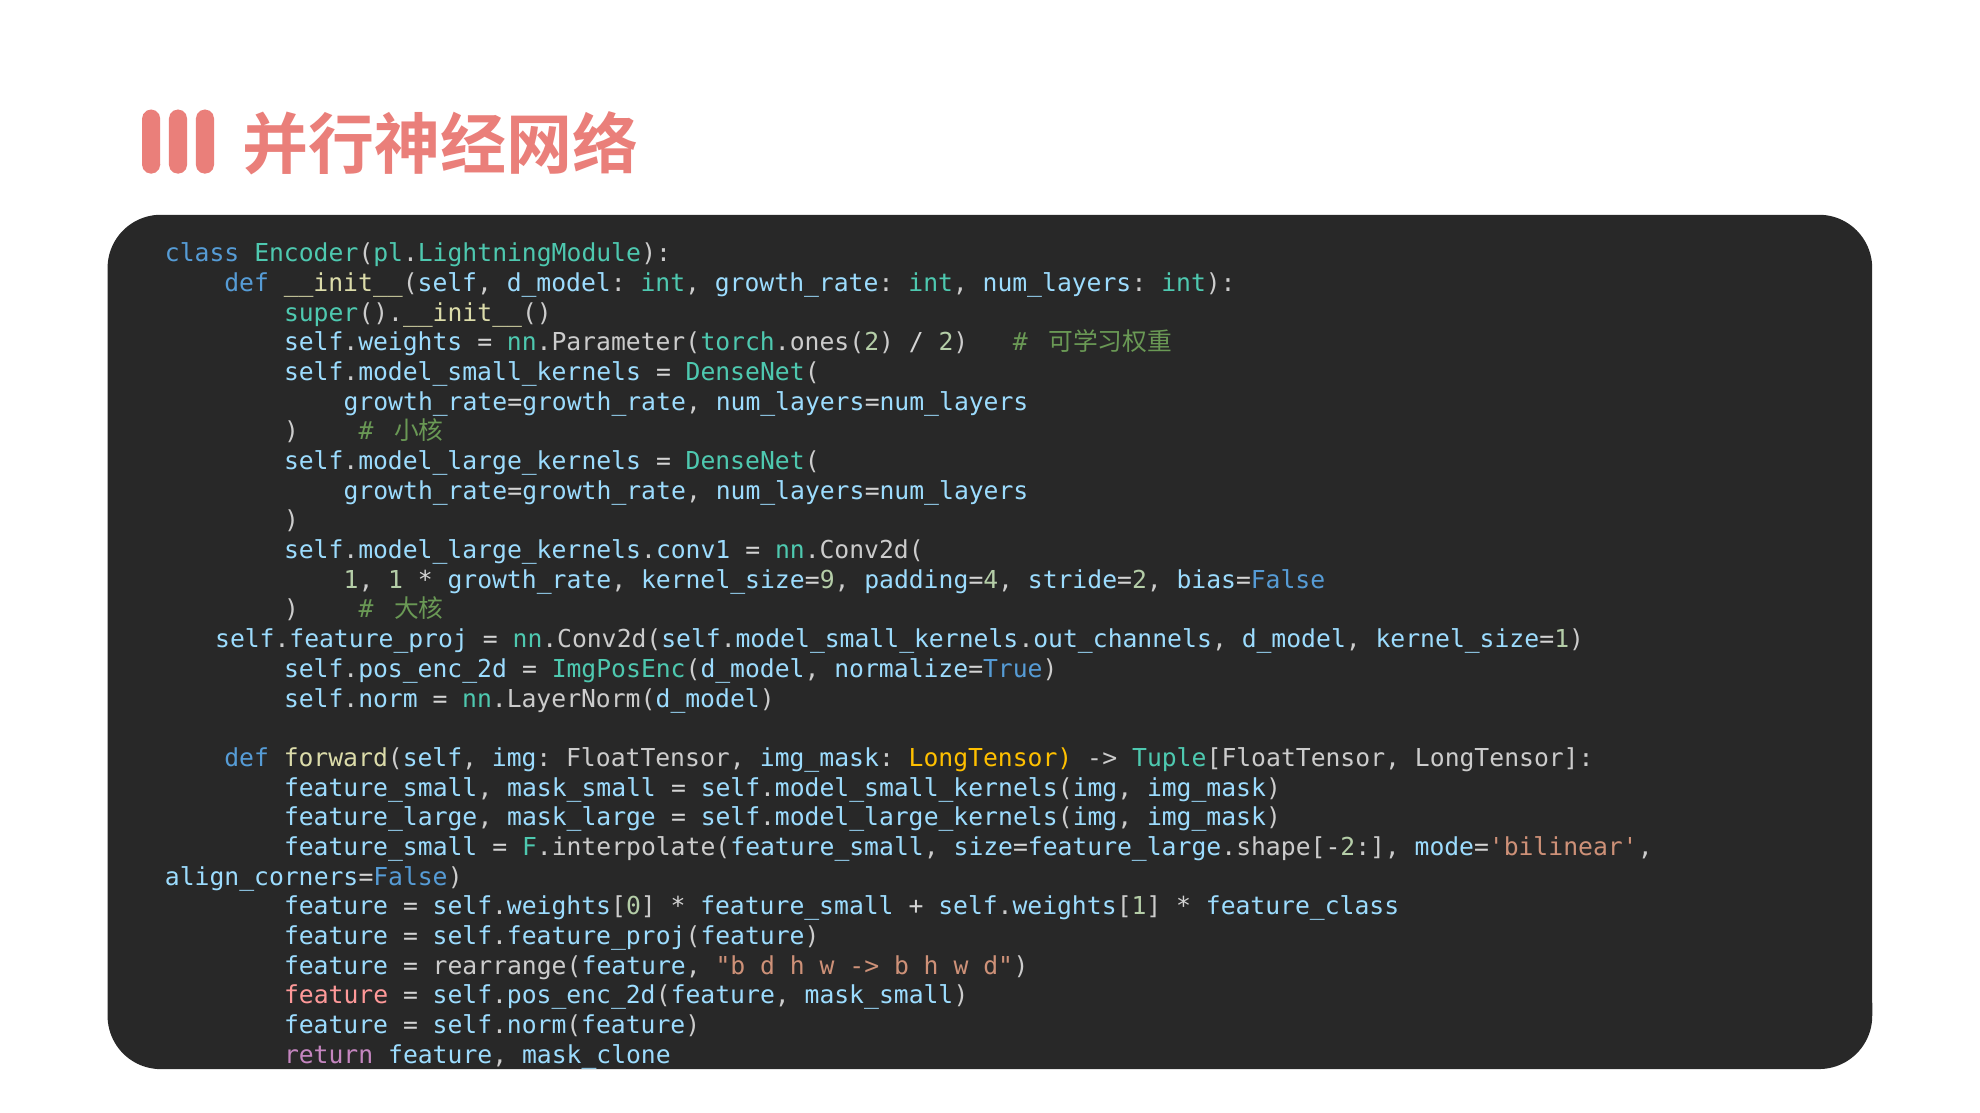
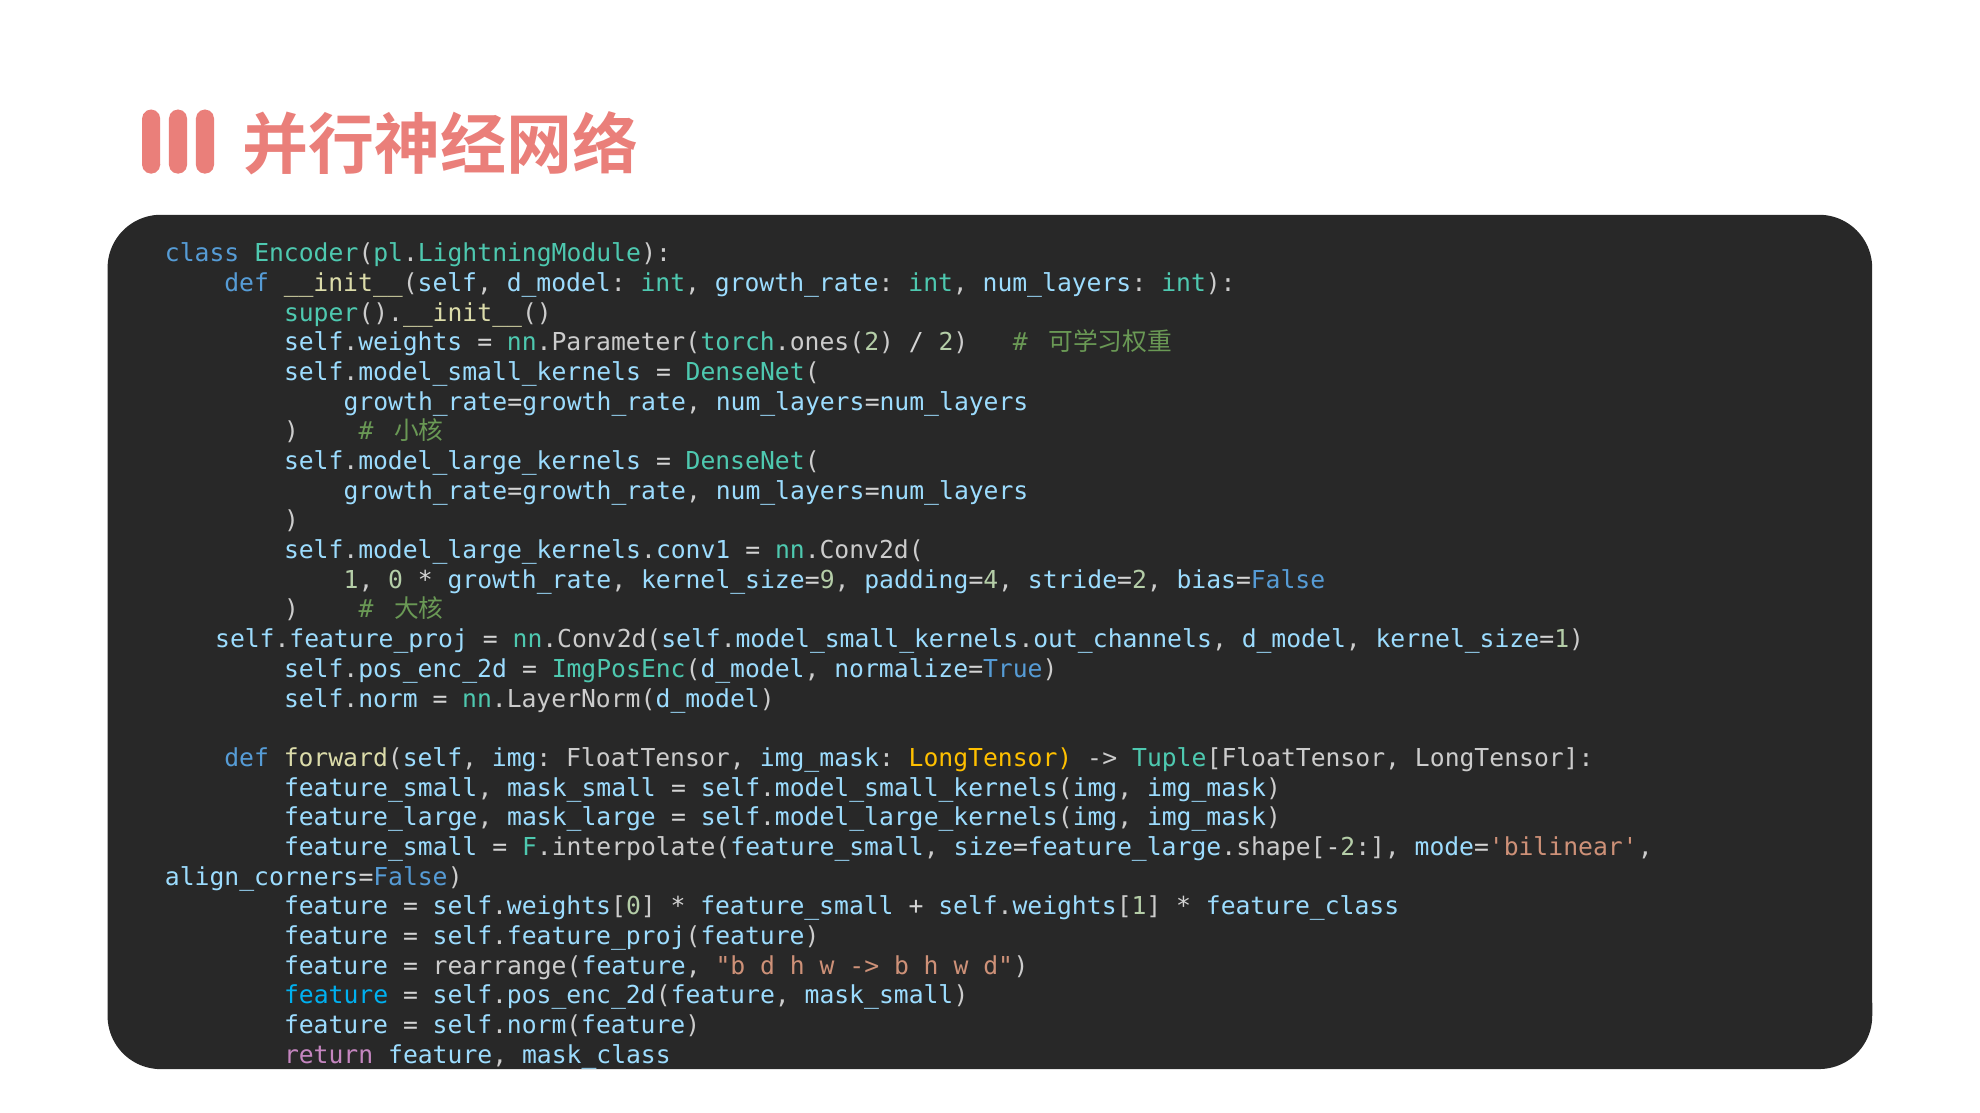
1 1: 1 -> 0 (396, 581)
feature colour: pink -> light blue (336, 996)
mask_clone: mask_clone -> mask_class (596, 1056)
